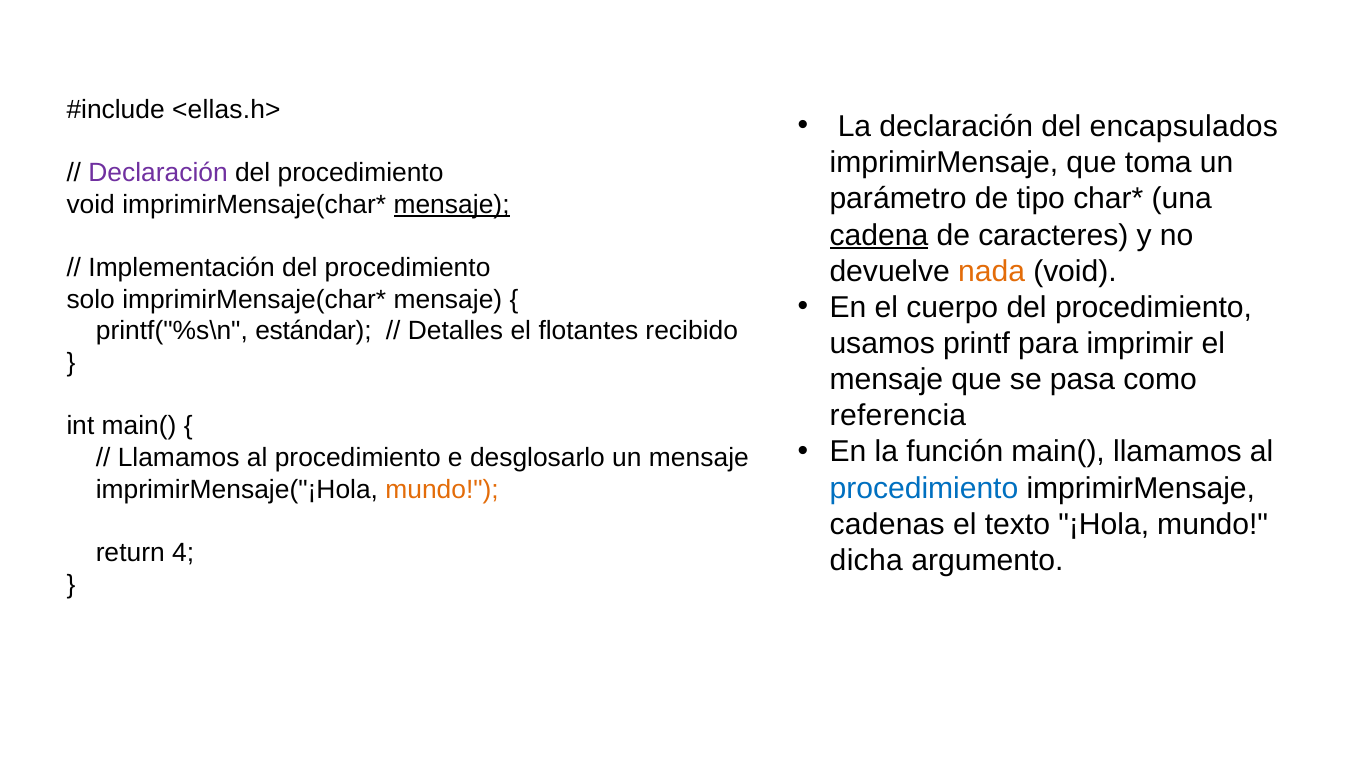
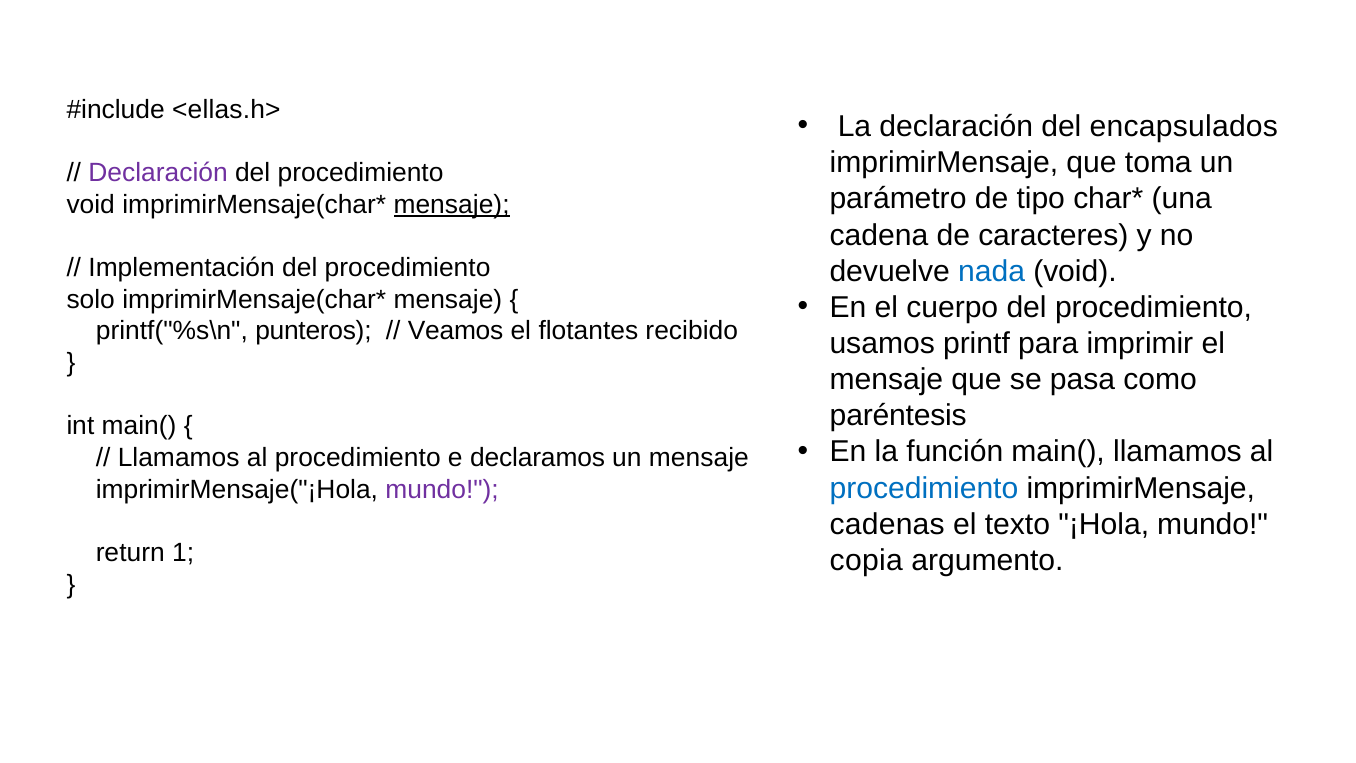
cadena underline: present -> none (879, 235)
nada colour: orange -> blue (992, 271)
estándar: estándar -> punteros (313, 331)
Detalles: Detalles -> Veamos (456, 331)
referencia: referencia -> paréntesis (898, 416)
desglosarlo: desglosarlo -> declaramos (538, 458)
mundo colour: orange -> purple (442, 489)
4: 4 -> 1 (183, 553)
dicha: dicha -> copia (866, 560)
